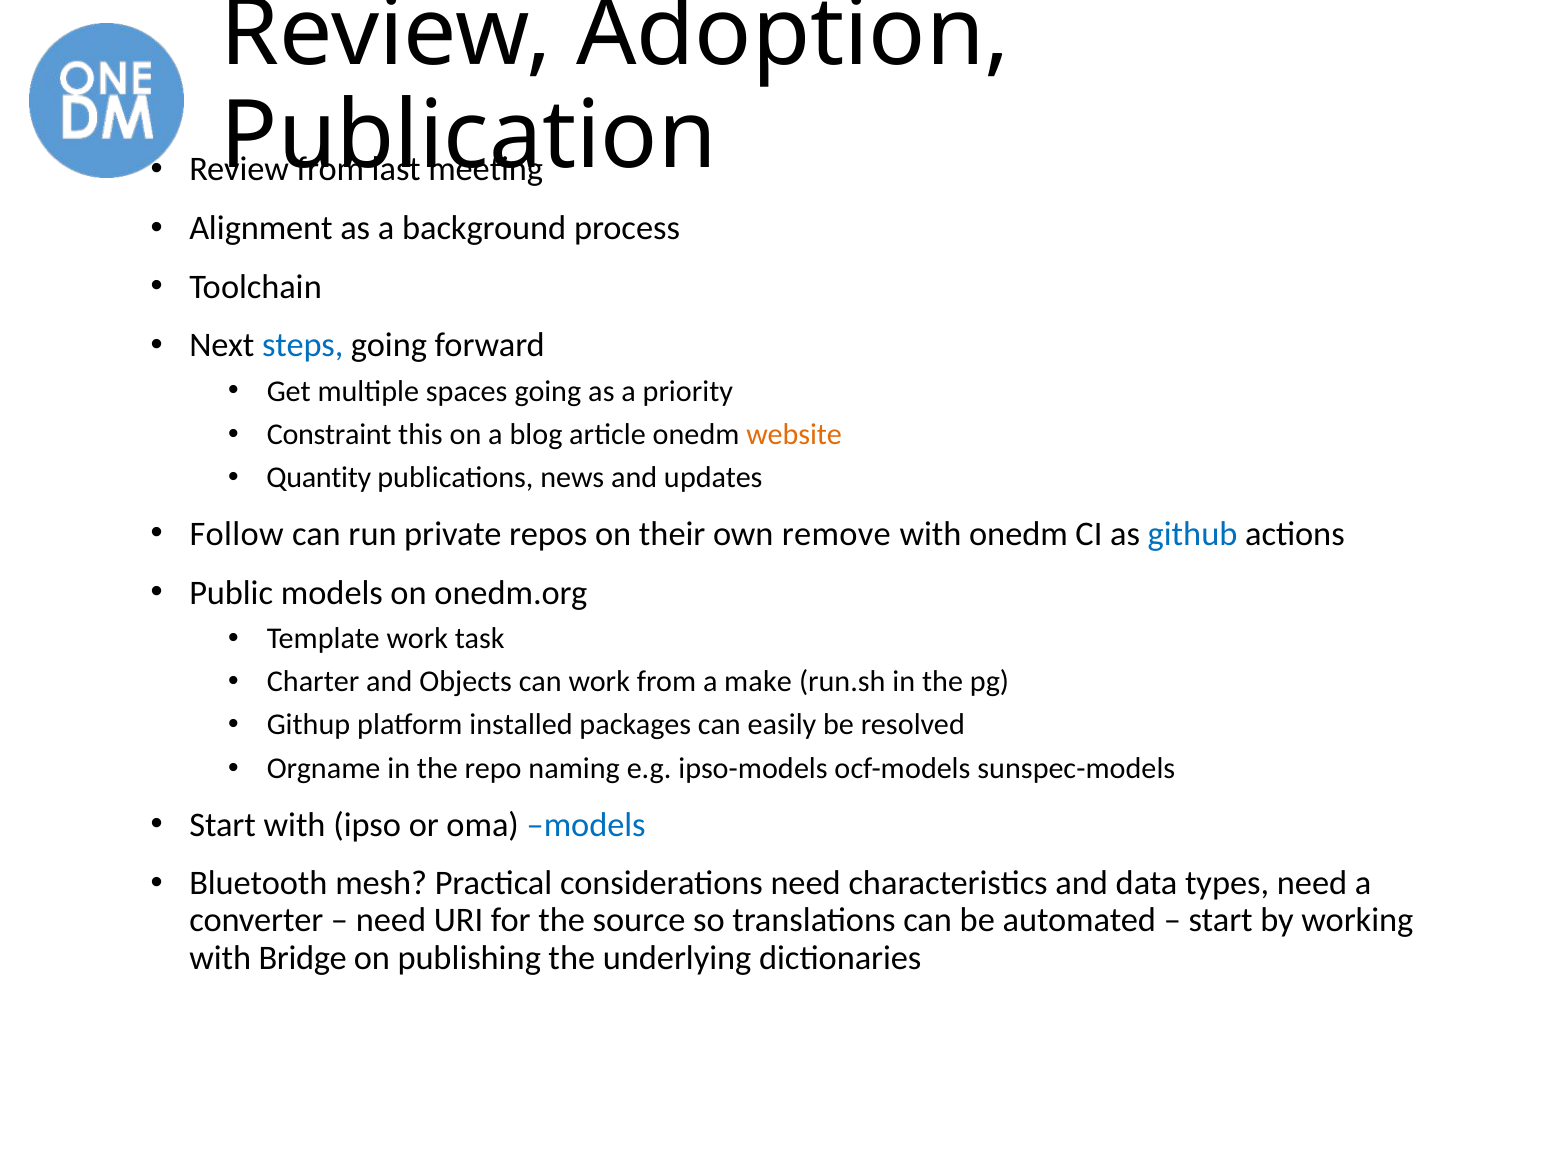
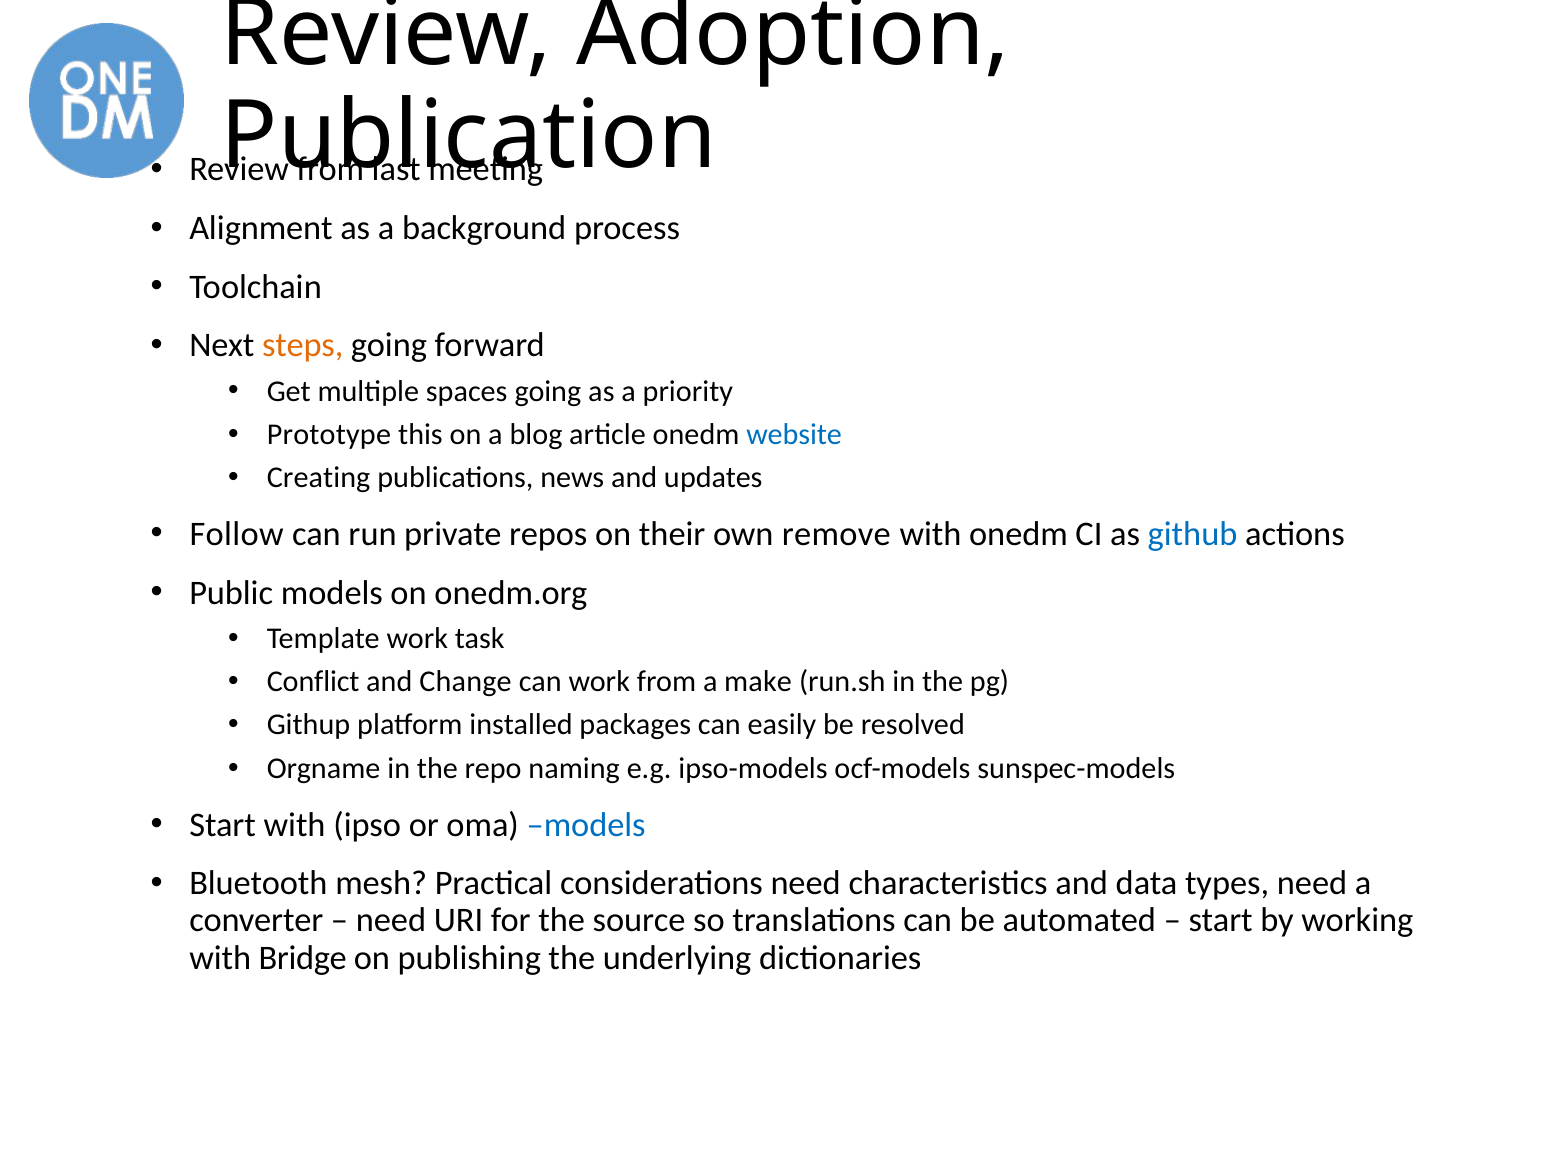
steps colour: blue -> orange (303, 346)
Constraint: Constraint -> Prototype (329, 435)
website colour: orange -> blue (794, 435)
Quantity: Quantity -> Creating (319, 478)
Charter: Charter -> Conflict (313, 682)
Objects: Objects -> Change (465, 682)
